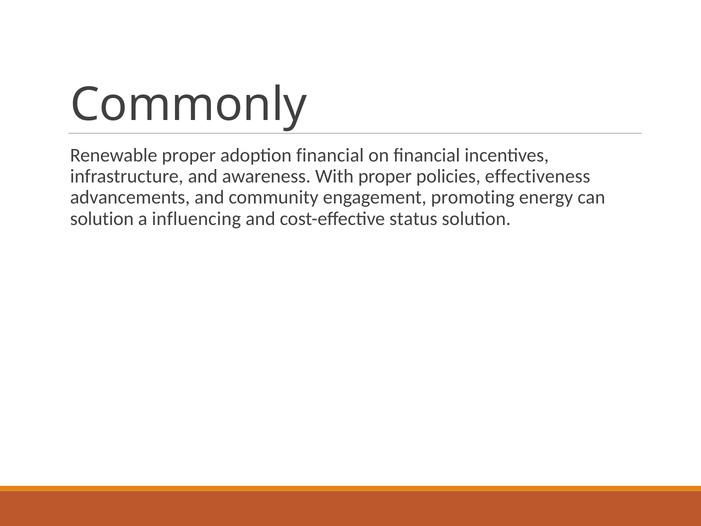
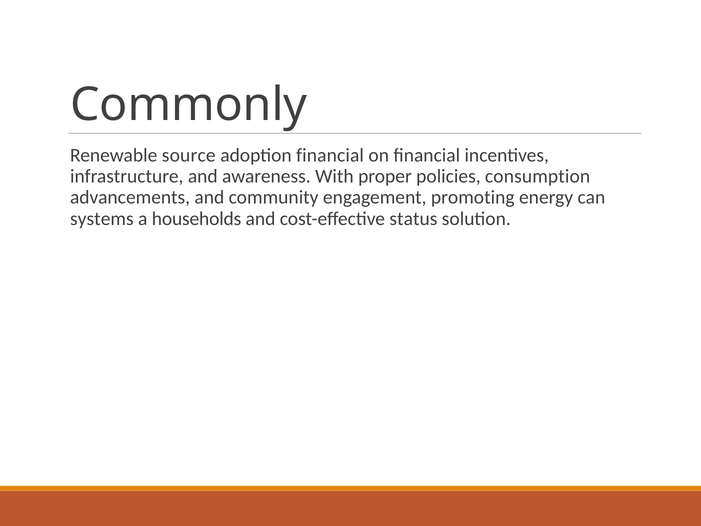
Renewable proper: proper -> source (189, 155)
effectiveness: effectiveness -> consumption (538, 176)
solution: solution -> systems (102, 218)
influencing: influencing -> households (197, 218)
